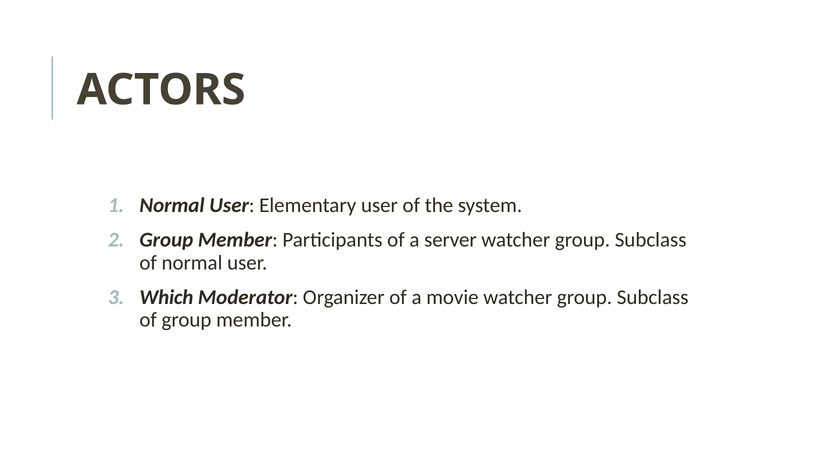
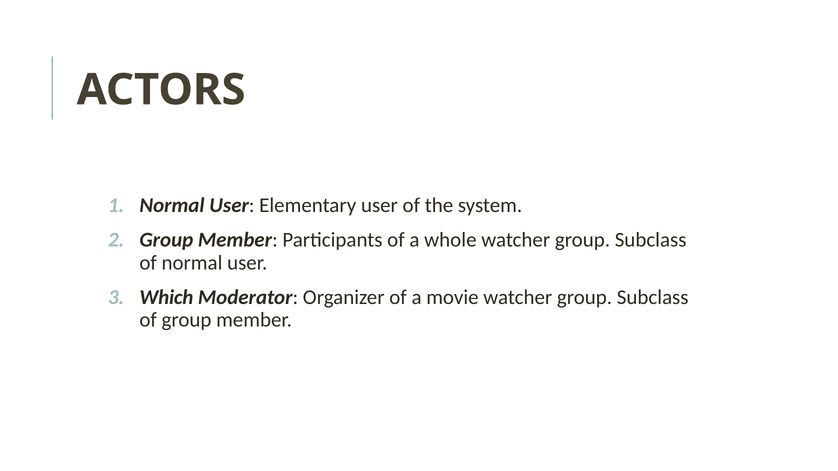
server: server -> whole (450, 240)
